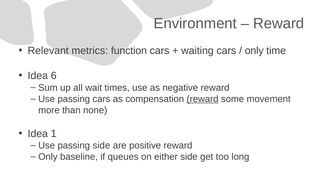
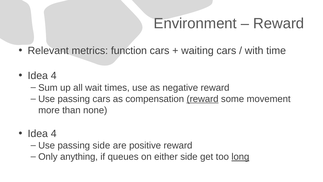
only: only -> with (254, 51)
6: 6 -> 4 (54, 76)
1: 1 -> 4 (54, 133)
baseline: baseline -> anything (79, 157)
long underline: none -> present (240, 157)
